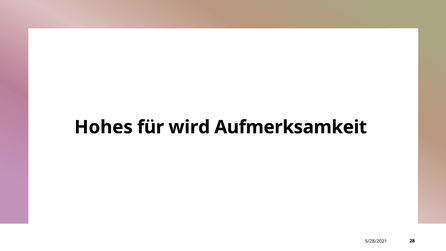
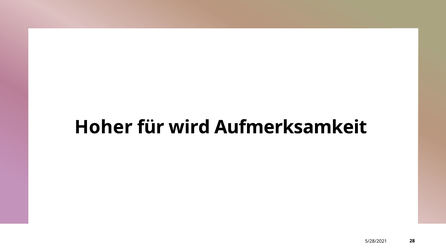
Hohes: Hohes -> Hoher (103, 127)
